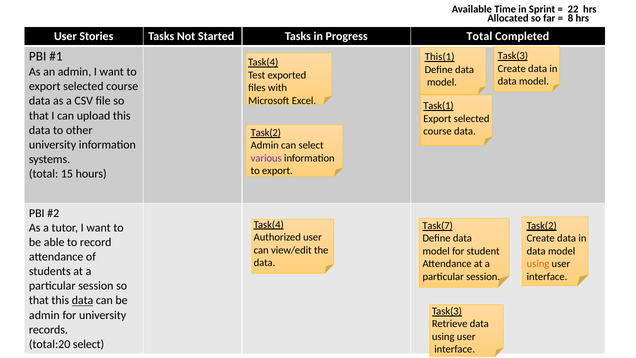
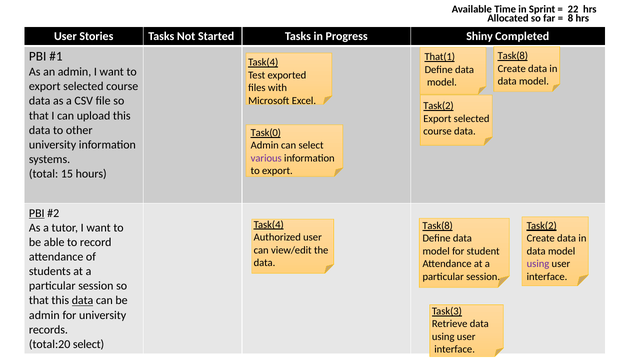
Progress Total: Total -> Shiny (480, 36)
Task(3: Task(3 -> Task(8 (513, 56)
This(1: This(1 -> That(1 (440, 57)
Task(1: Task(1 -> Task(2 (438, 106)
Task(2: Task(2 -> Task(0 (266, 133)
PBI underline: none -> present (37, 213)
Task(7: Task(7 -> Task(8 (438, 226)
using colour: orange -> purple (538, 264)
